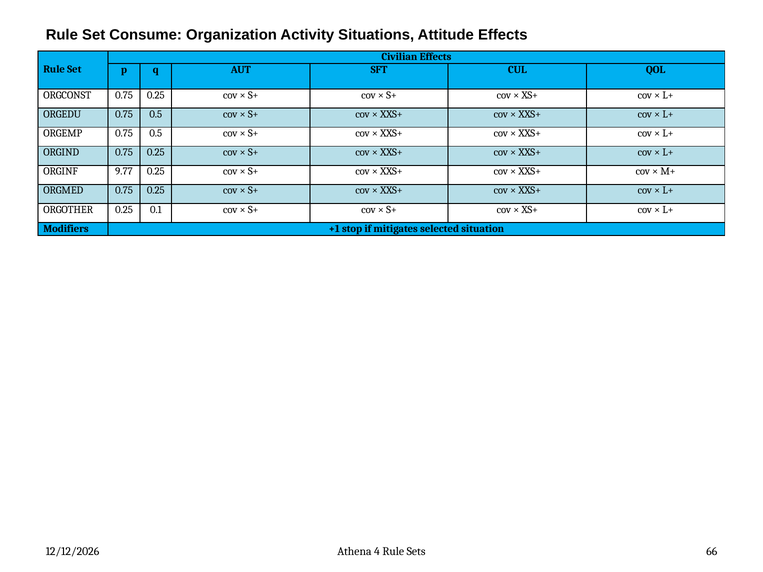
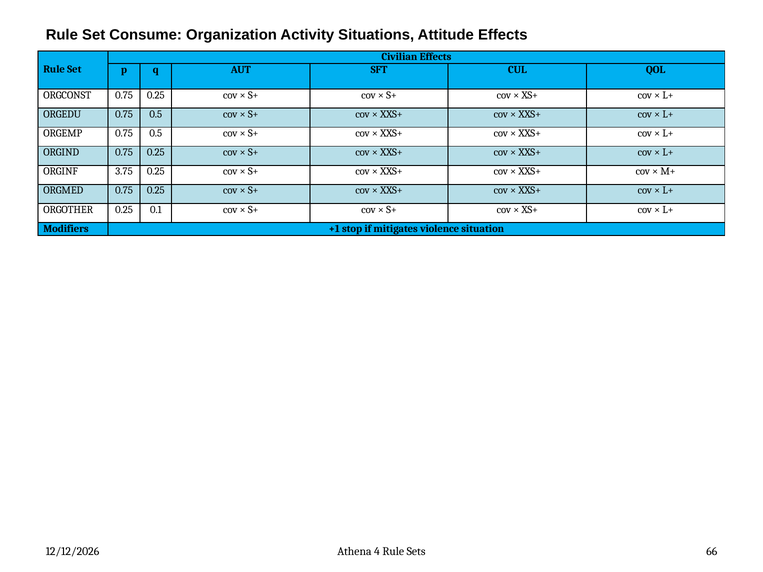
9.77: 9.77 -> 3.75 (124, 171)
selected: selected -> violence (440, 229)
